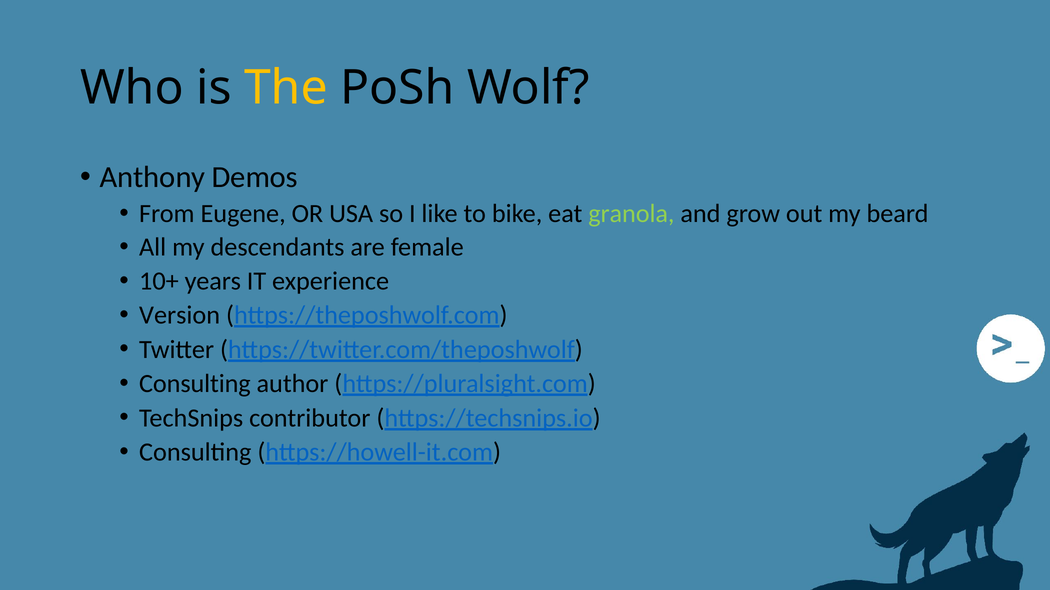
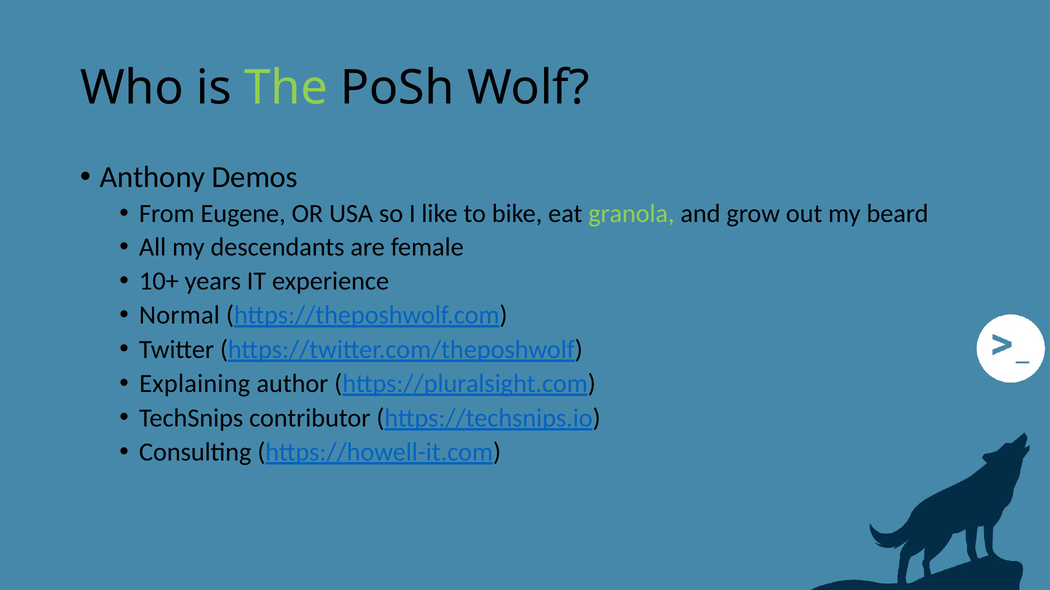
The colour: yellow -> light green (286, 88)
Version: Version -> Normal (179, 315)
Consulting: Consulting -> Explaining (195, 384)
